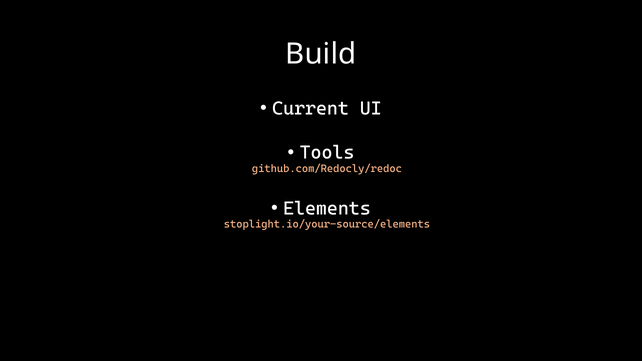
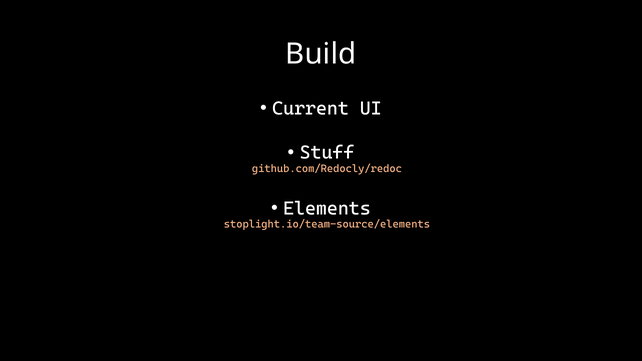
Tools: Tools -> Stuff (327, 153)
stoplight.io/your-source/elements: stoplight.io/your-source/elements -> stoplight.io/team-source/elements (327, 224)
